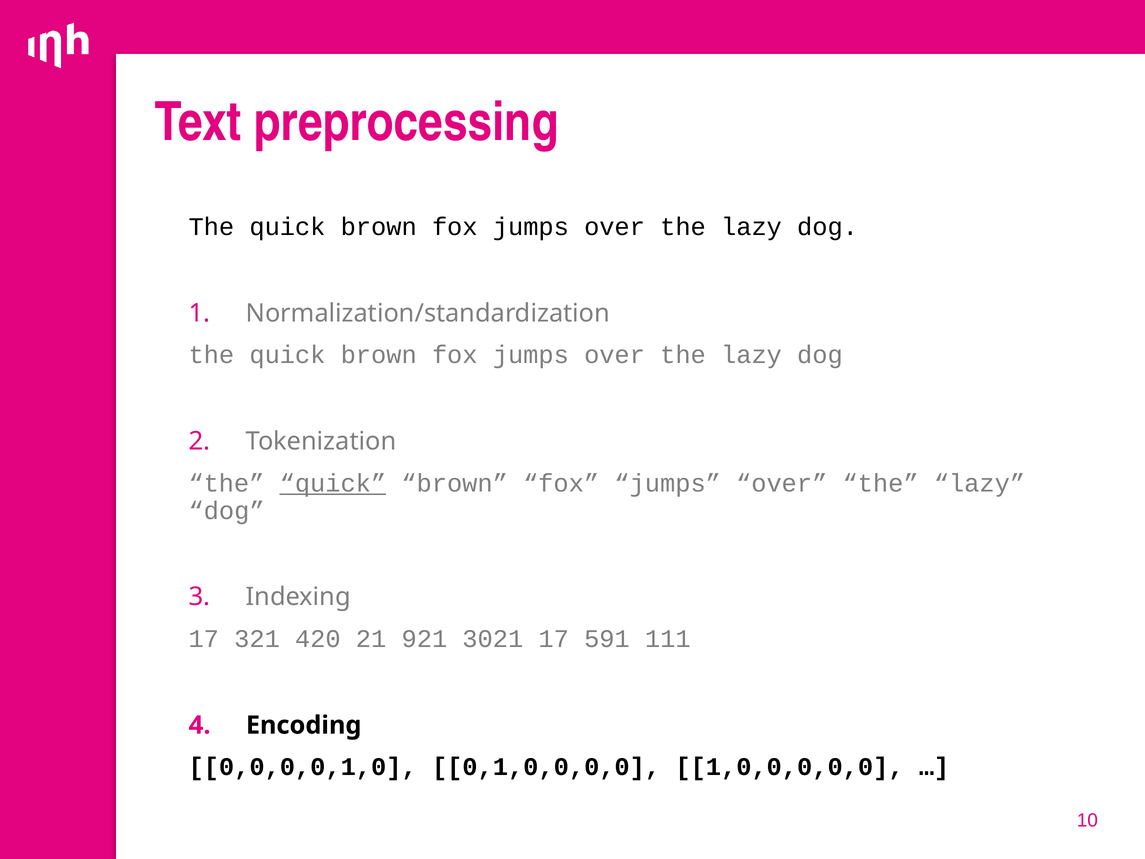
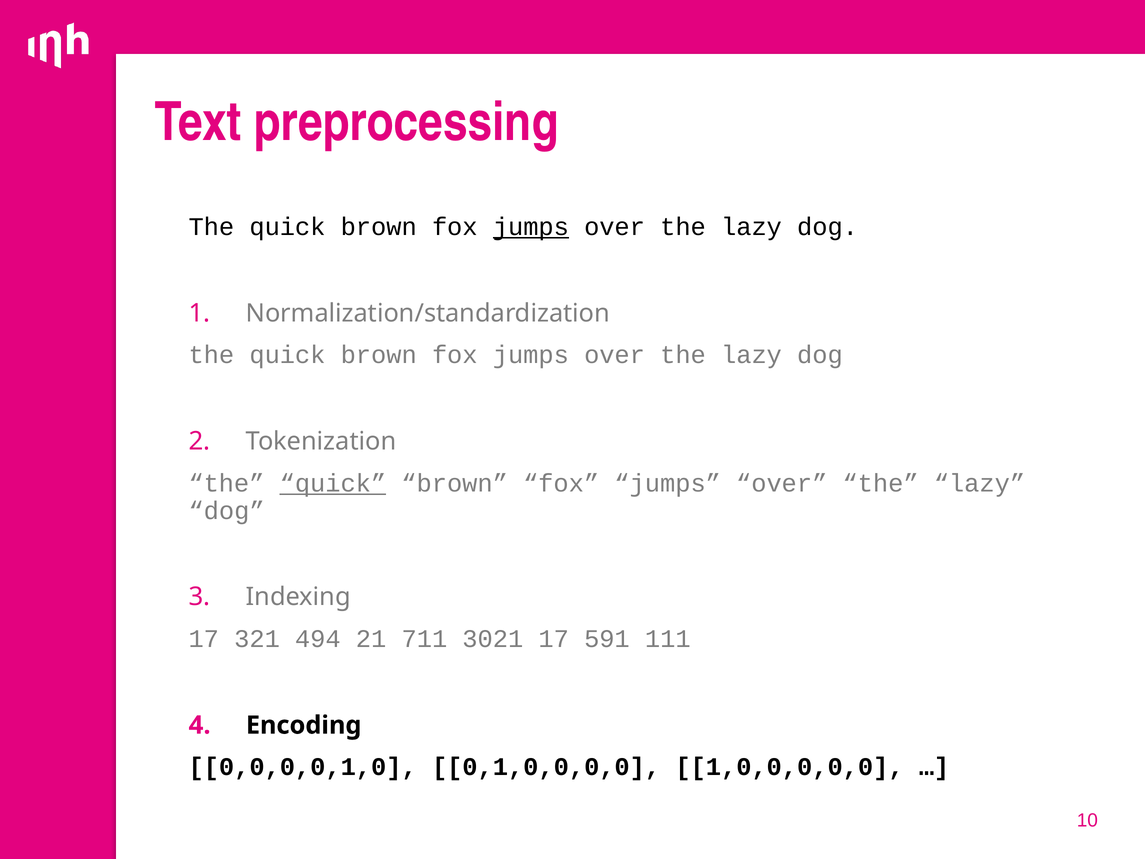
jumps underline: none -> present (531, 227)
420: 420 -> 494 (318, 639)
921: 921 -> 711 (424, 639)
